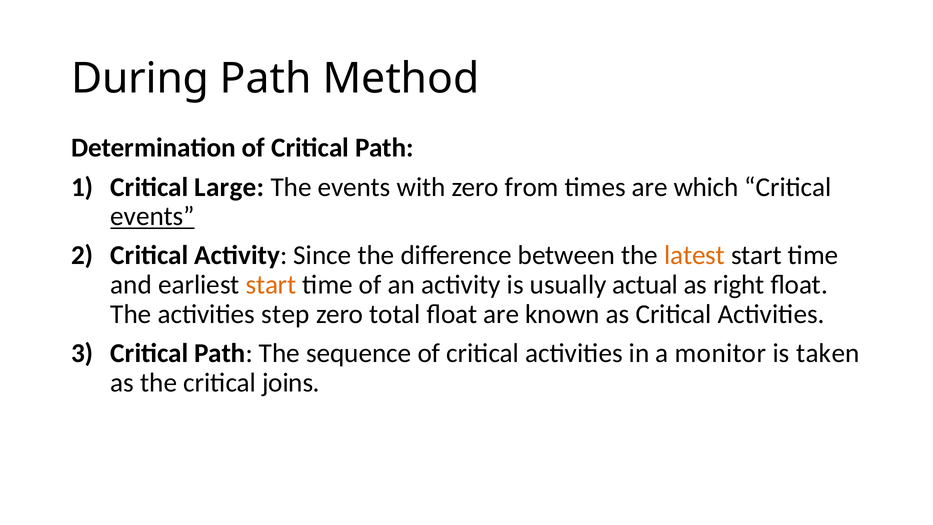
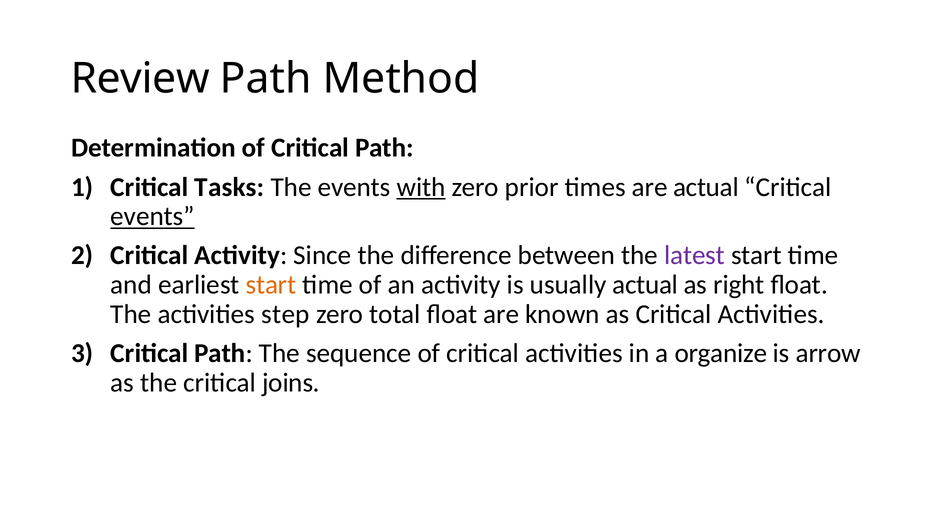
During: During -> Review (140, 78)
Large: Large -> Tasks (229, 187)
with underline: none -> present (421, 187)
from: from -> prior (532, 187)
are which: which -> actual (706, 187)
latest colour: orange -> purple (695, 255)
monitor: monitor -> organize (721, 353)
taken: taken -> arrow (828, 353)
